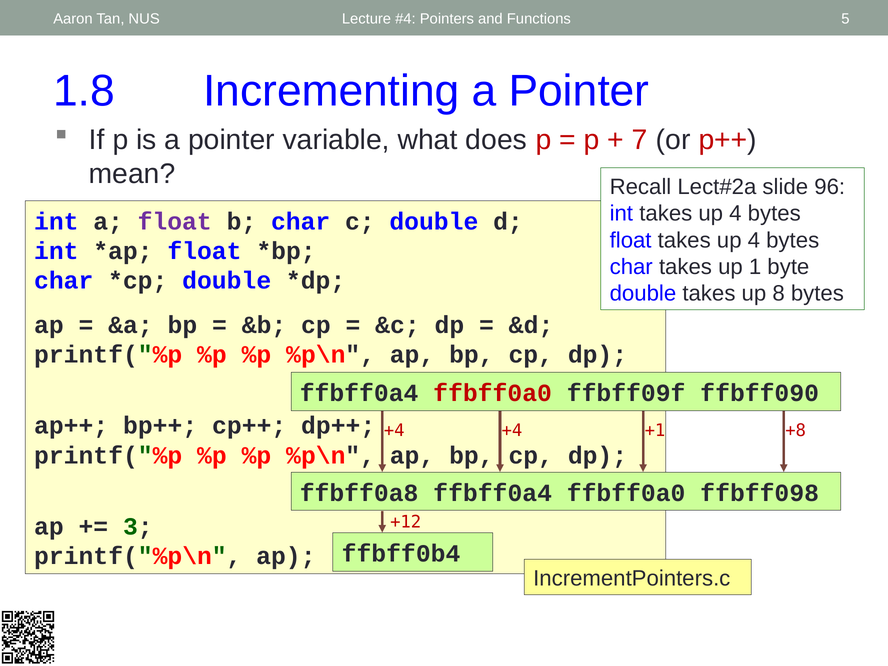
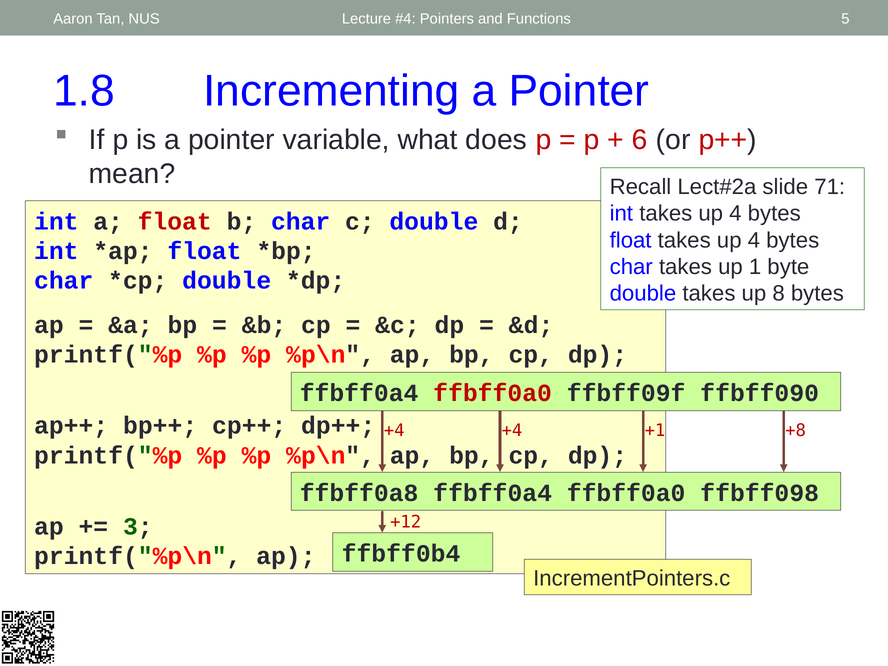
7: 7 -> 6 (640, 140)
96: 96 -> 71 (830, 187)
float colour: purple -> red (175, 221)
